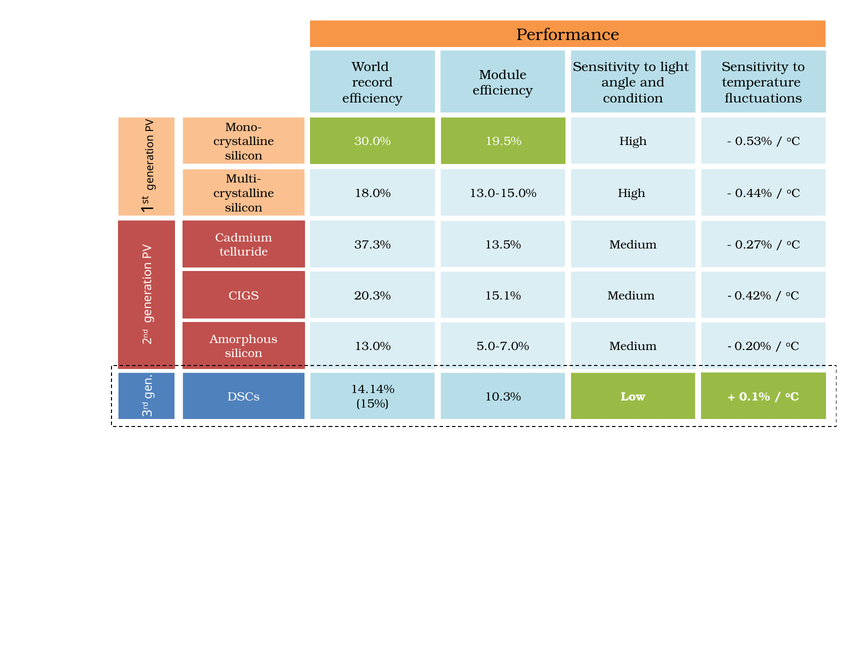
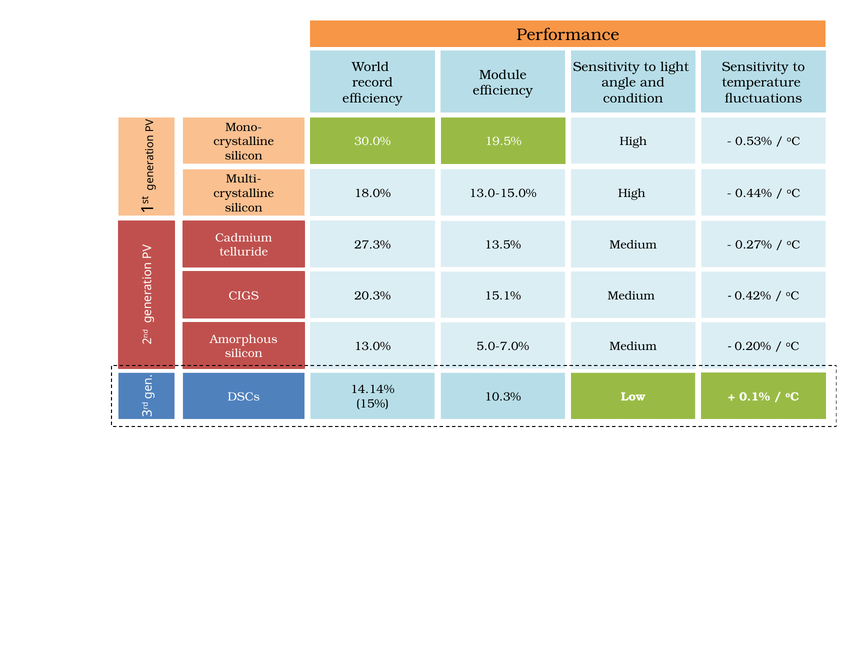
37.3%: 37.3% -> 27.3% (373, 245)
